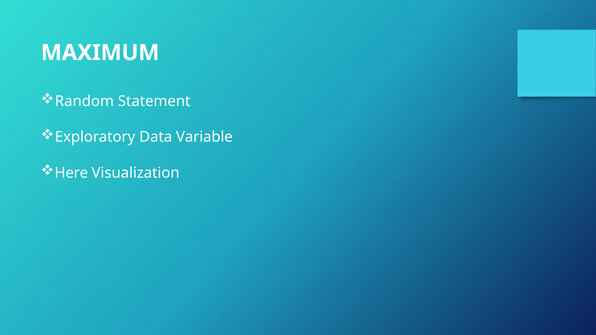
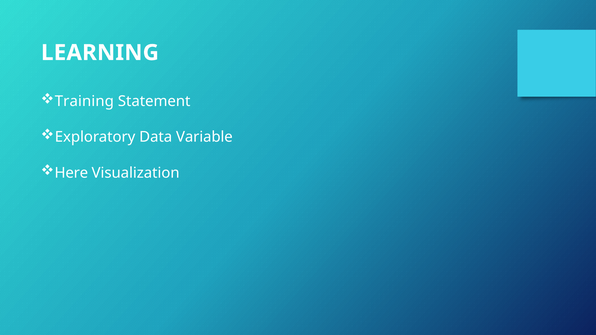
MAXIMUM: MAXIMUM -> LEARNING (100, 53)
Random: Random -> Training (84, 101)
